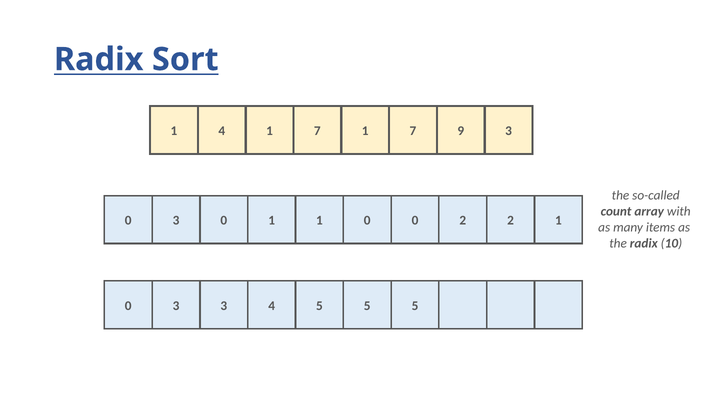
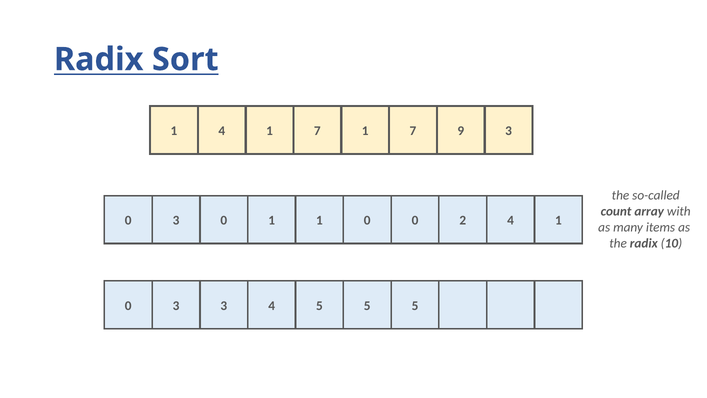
2 2: 2 -> 4 (511, 220)
